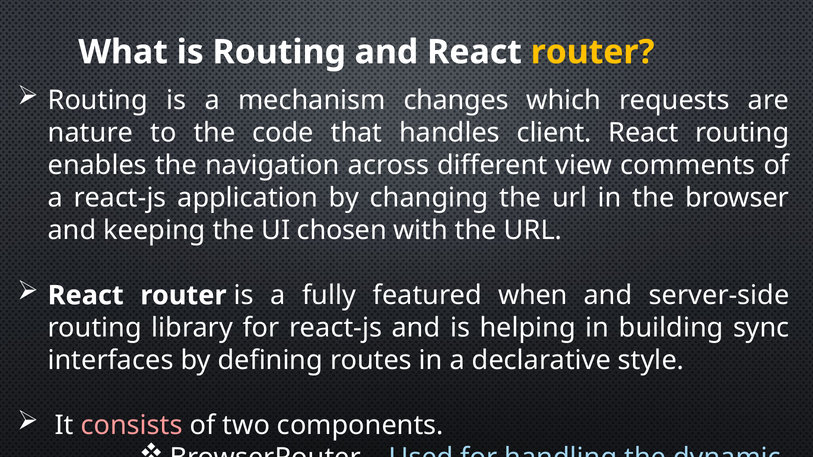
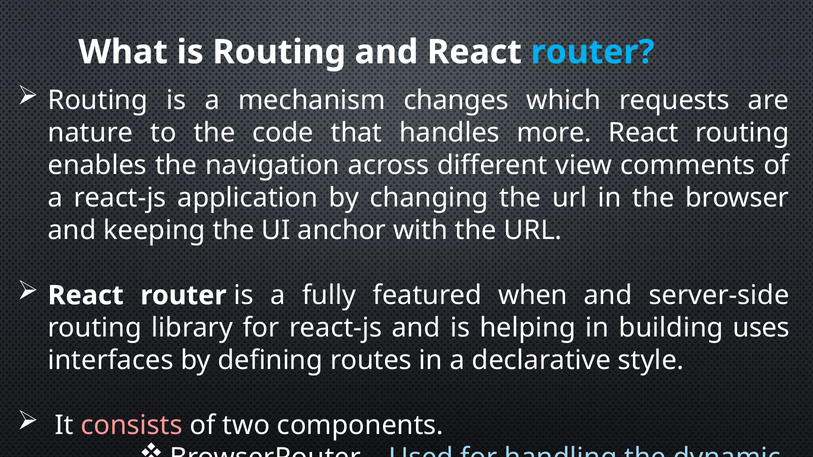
router colour: yellow -> light blue (593, 52)
client: client -> more (554, 133)
chosen: chosen -> anchor (342, 231)
sync: sync -> uses (761, 328)
